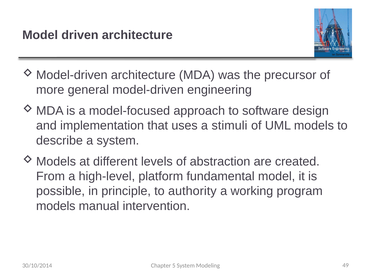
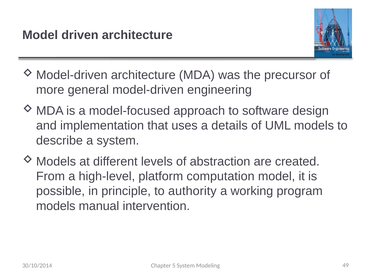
stimuli: stimuli -> details (229, 126)
fundamental: fundamental -> computation (221, 176)
